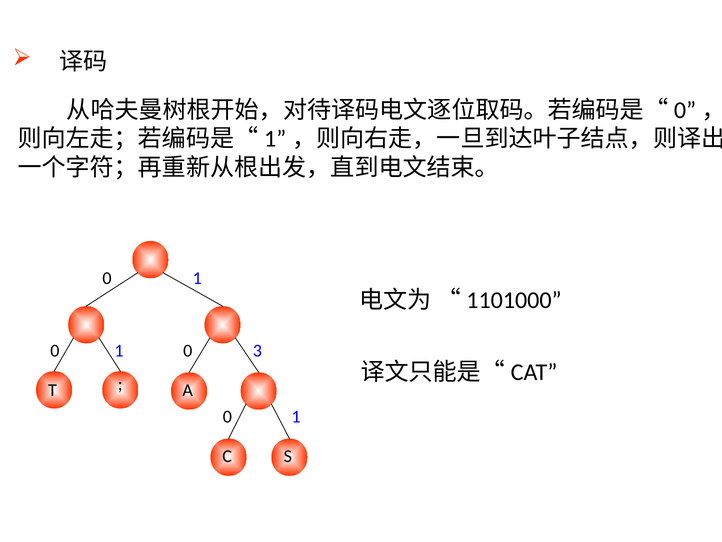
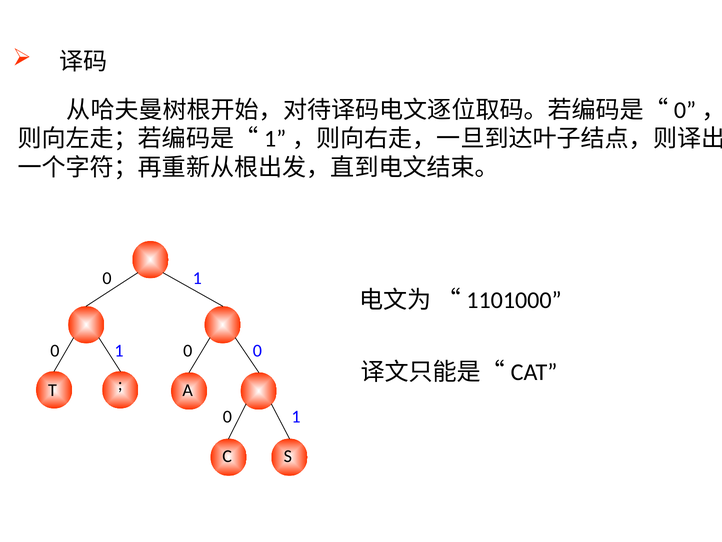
1 0 3: 3 -> 0 (257, 350)
